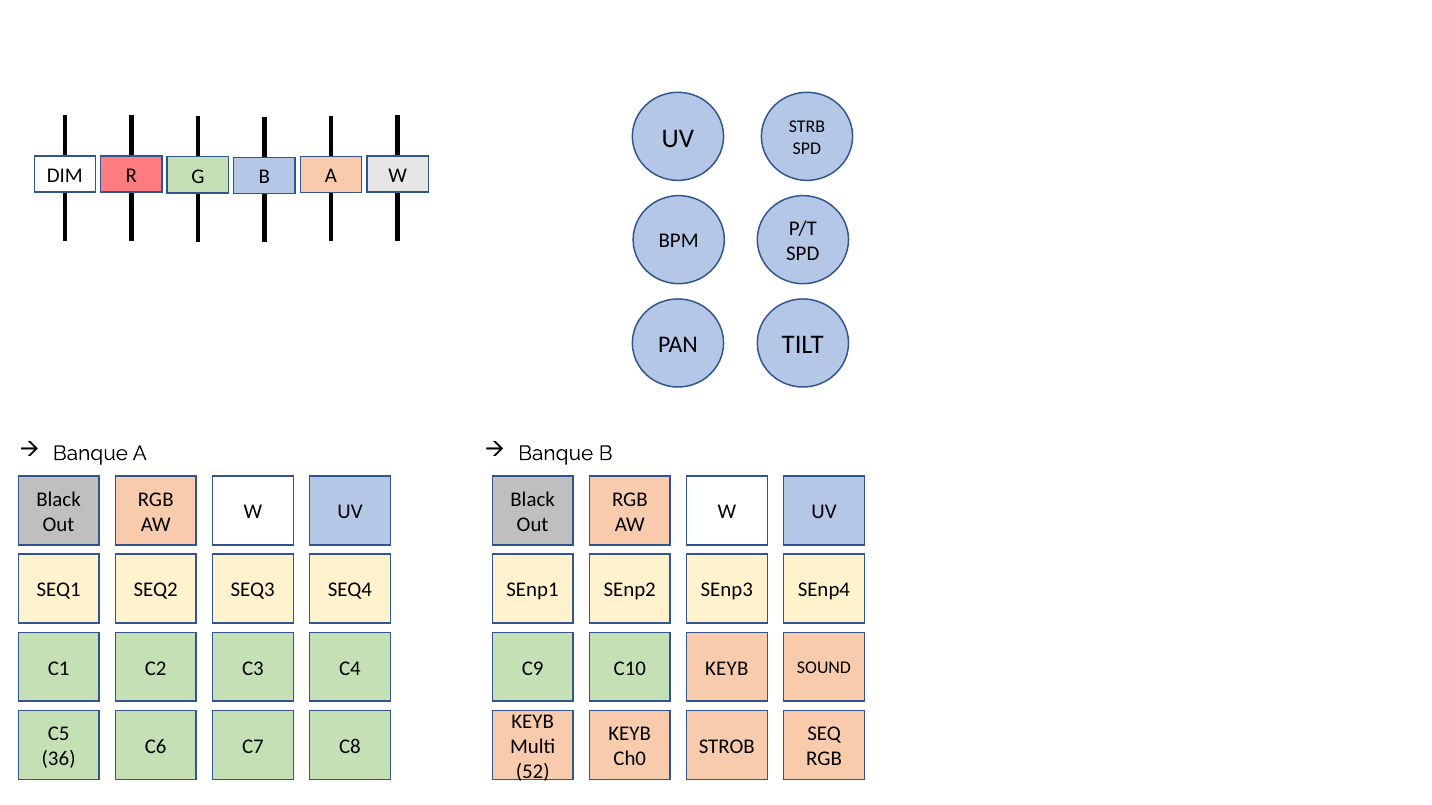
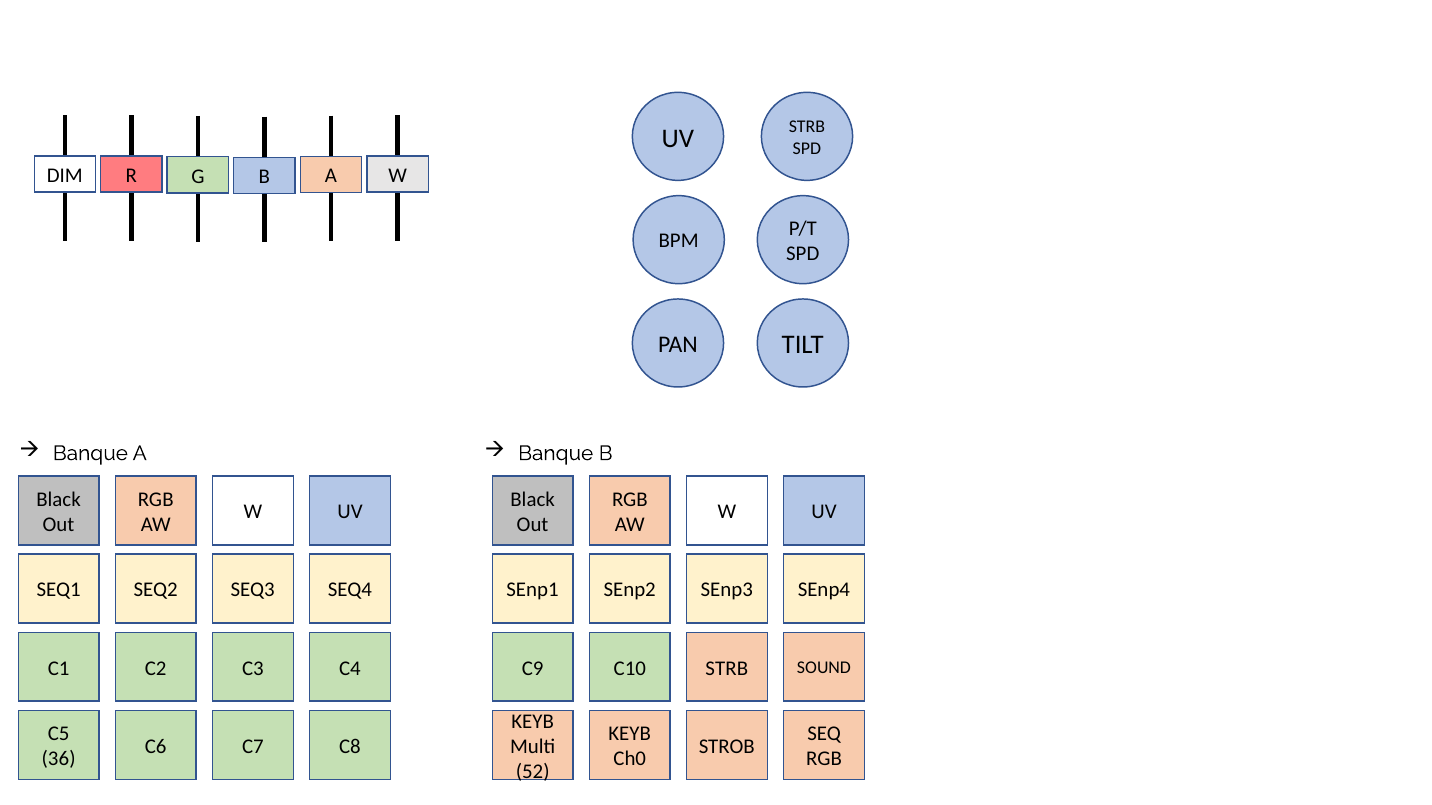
C10 KEYB: KEYB -> STRB (727, 669)
